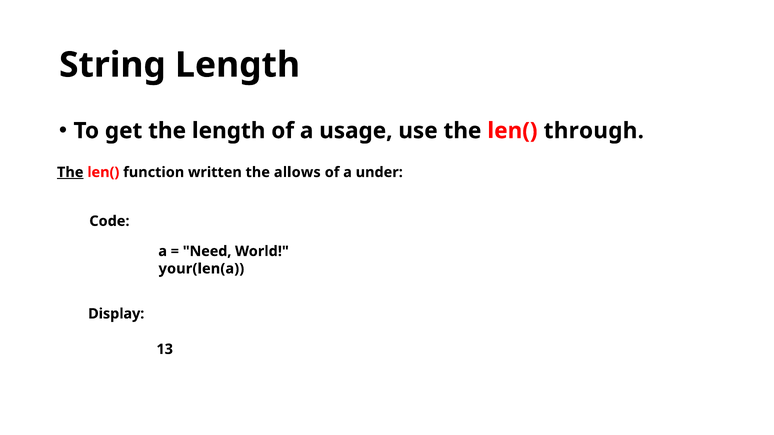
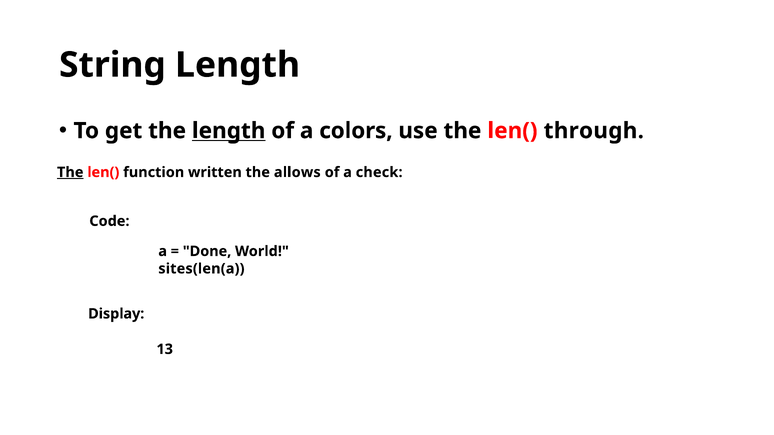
length underline: none -> present (229, 131)
usage: usage -> colors (356, 131)
under: under -> check (379, 172)
Need: Need -> Done (207, 251)
your(len(a: your(len(a -> sites(len(a (201, 269)
